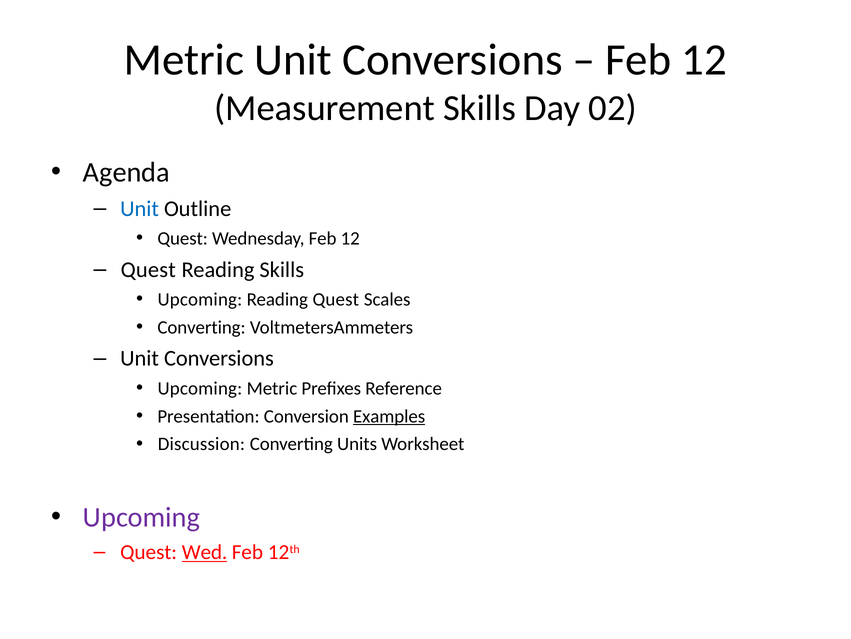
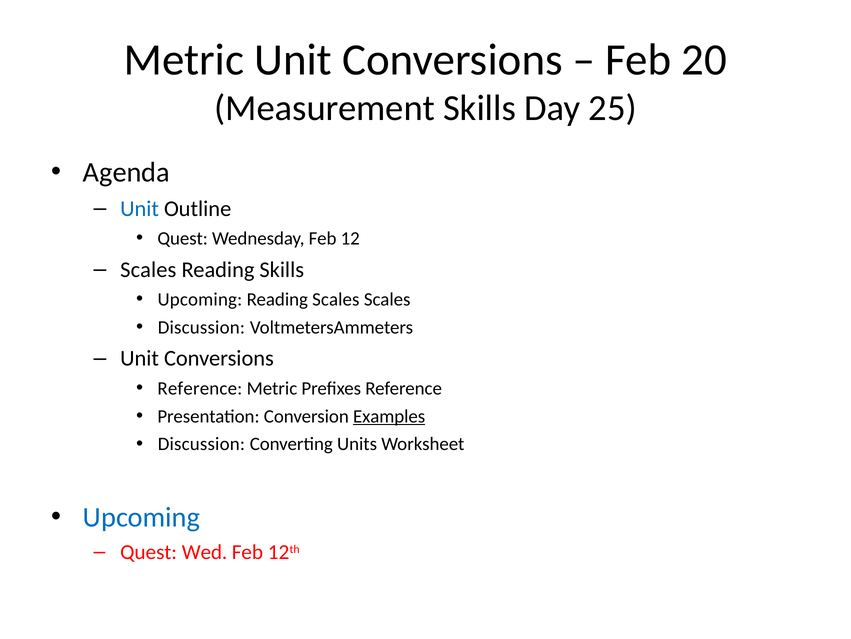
12: 12 -> 20 (704, 60)
02: 02 -> 25 (613, 108)
Quest: Quest -> Scales (148, 269)
Reading Quest: Quest -> Scales (336, 299)
Converting: Converting -> Discussion (201, 327)
Upcoming: Upcoming -> Reference (200, 388)
Upcoming colour: purple -> blue (142, 517)
Wed underline: present -> none (205, 552)
